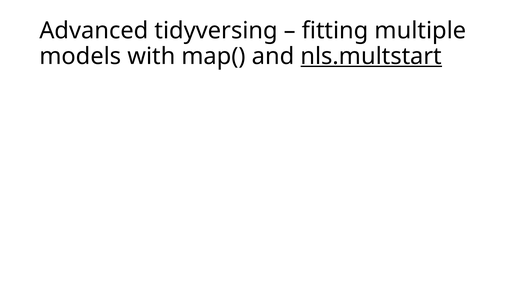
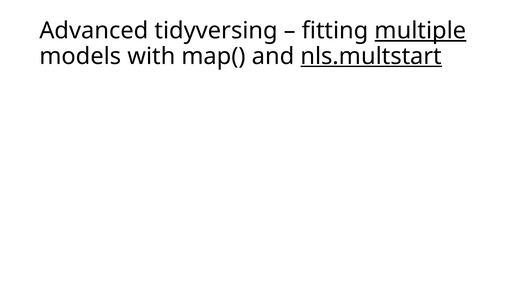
multiple underline: none -> present (420, 31)
